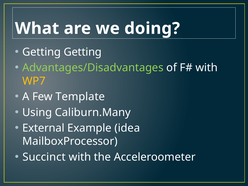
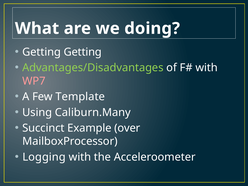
WP7 colour: yellow -> pink (34, 81)
External: External -> Succinct (43, 128)
idea: idea -> over (127, 128)
Succinct: Succinct -> Logging (44, 157)
